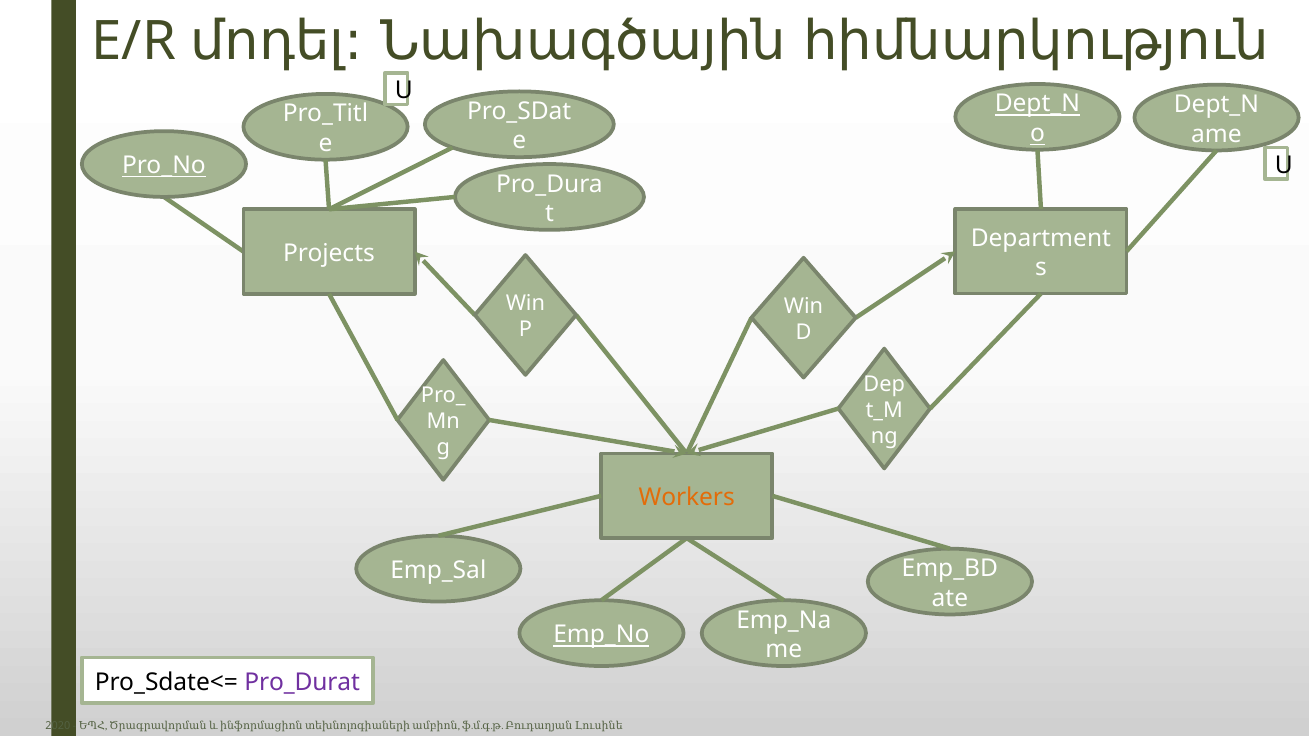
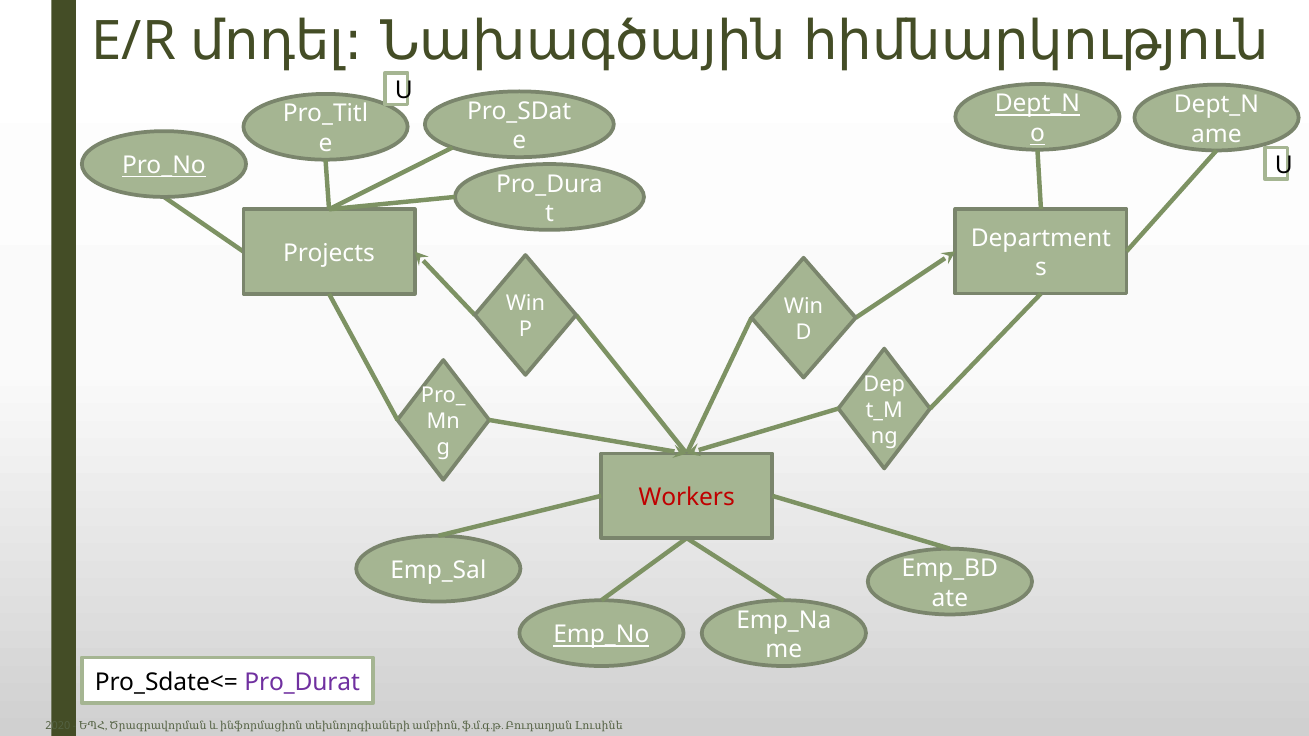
Workers colour: orange -> red (687, 498)
